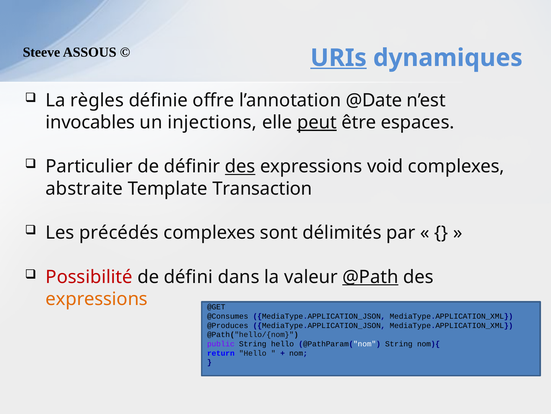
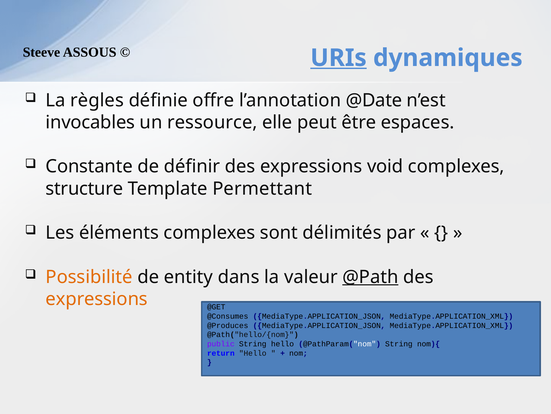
injections: injections -> ressource (212, 122)
peut underline: present -> none (317, 122)
Particulier: Particulier -> Constante (89, 166)
des underline: present -> none (240, 166)
abstraite: abstraite -> structure (84, 188)
Transaction: Transaction -> Permettant (262, 188)
précédés: précédés -> éléments (119, 232)
Possibilité colour: red -> orange (89, 276)
défini: défini -> entity (188, 276)
